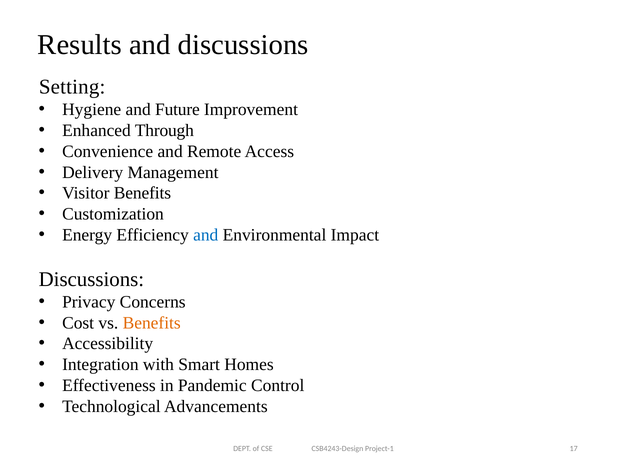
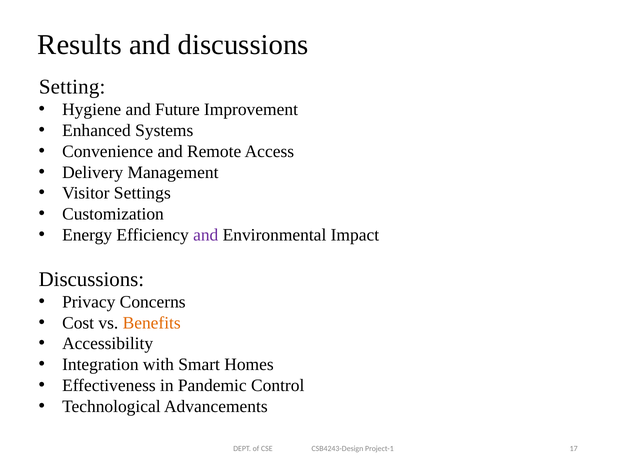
Through: Through -> Systems (164, 131)
Visitor Benefits: Benefits -> Settings (142, 193)
and colour: blue -> purple (206, 235)
